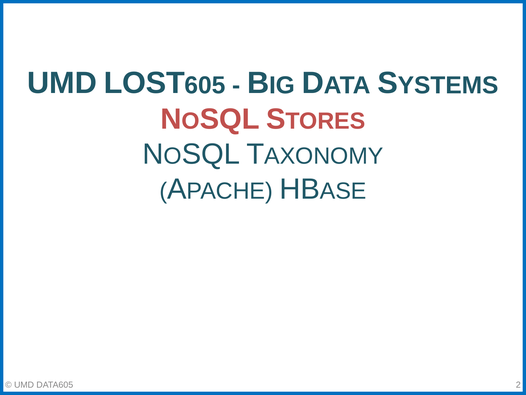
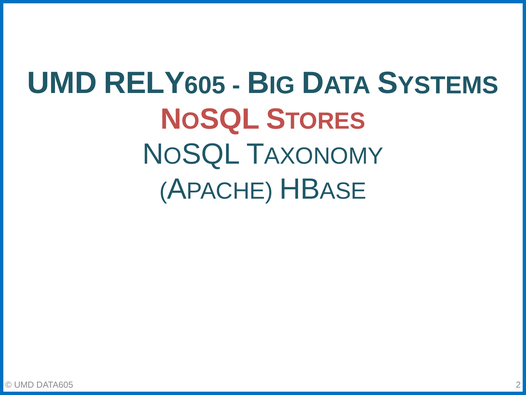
LOST: LOST -> RELY (144, 83)
